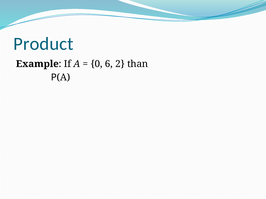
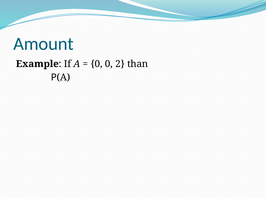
Product: Product -> Amount (44, 44)
0 6: 6 -> 0 (109, 64)
